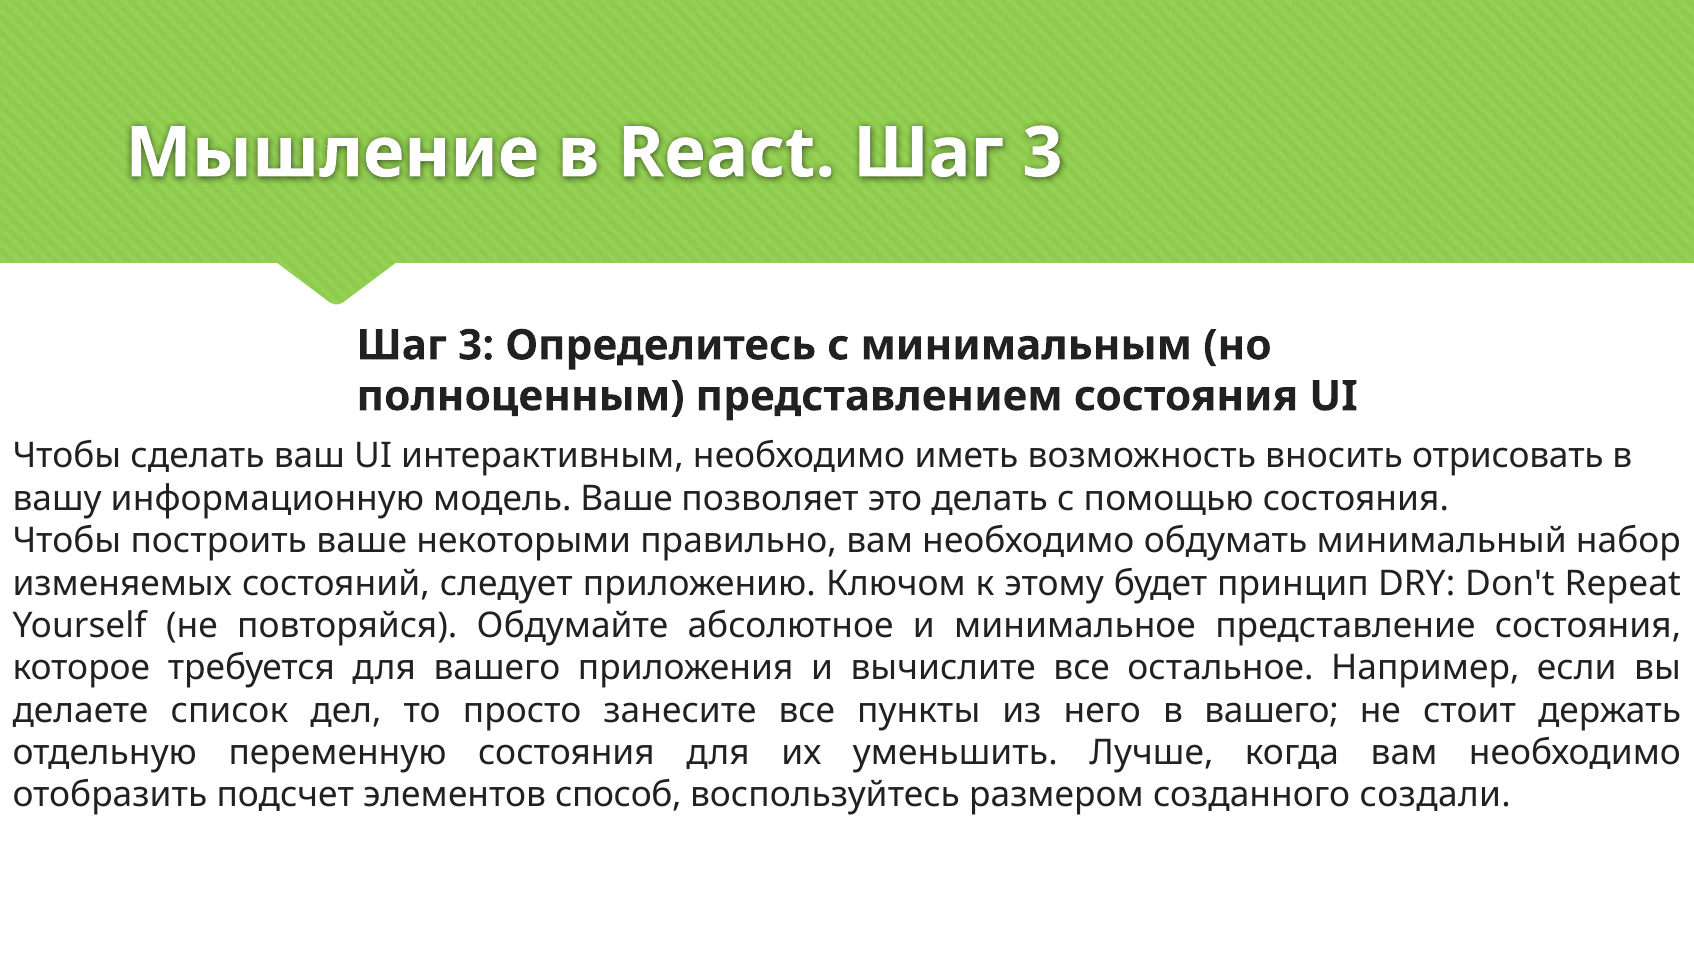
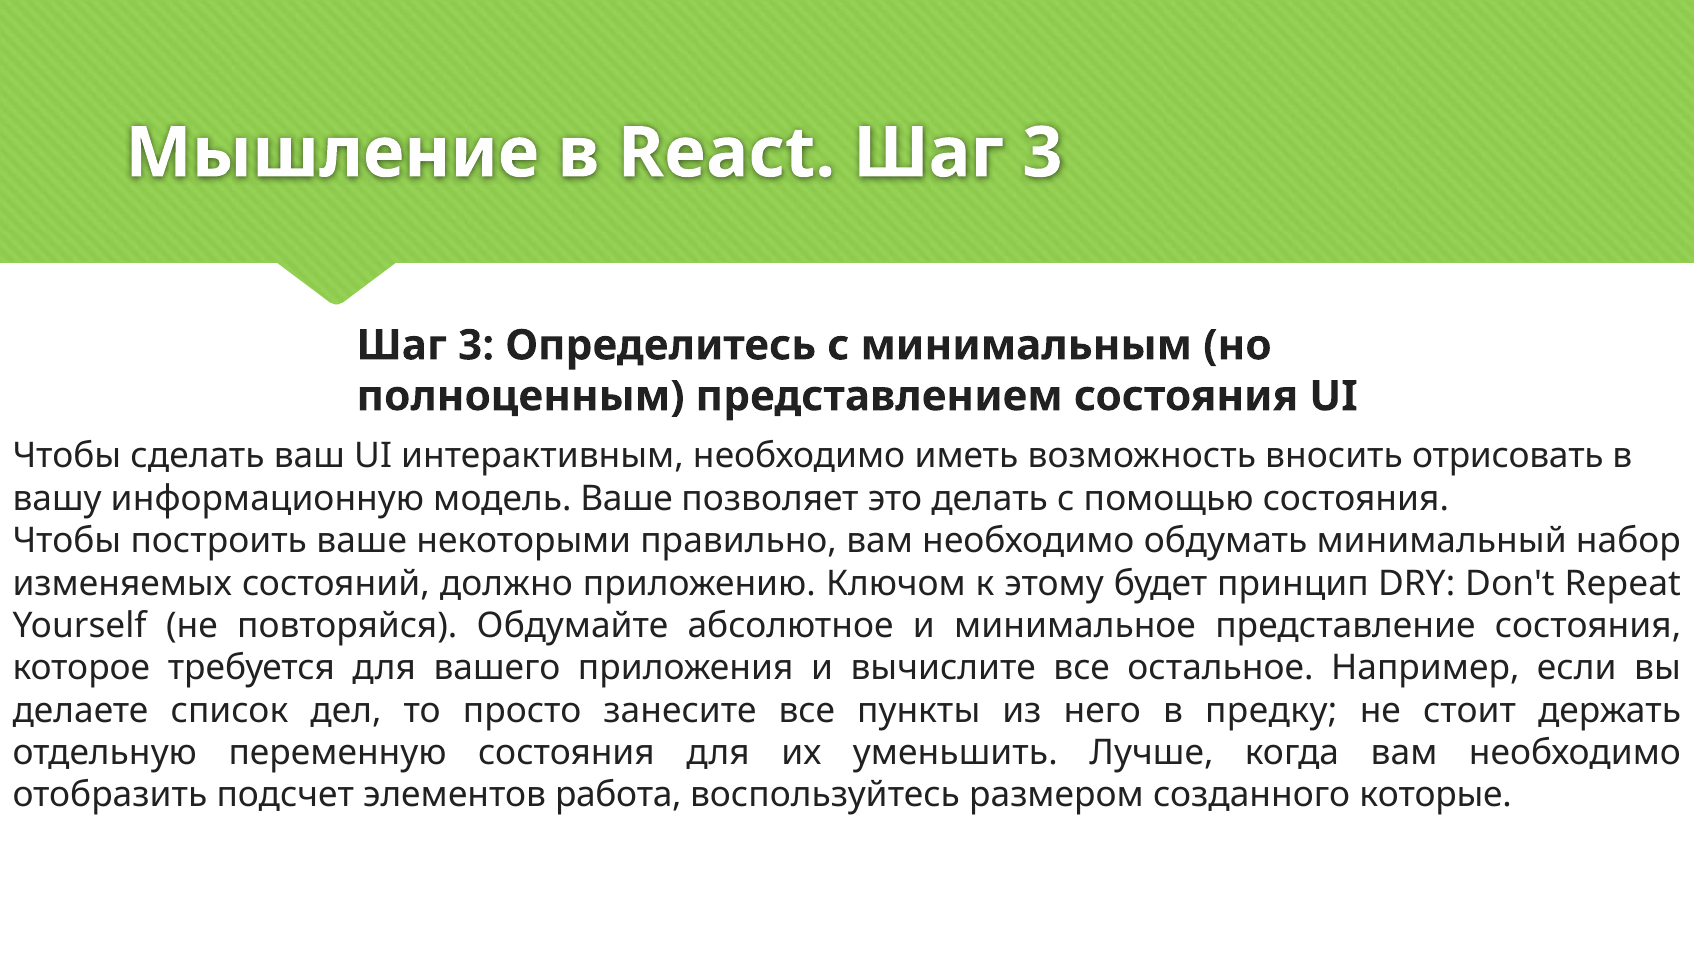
следует: следует -> должно (506, 583)
в вашего: вашего -> предку (1271, 710)
способ: способ -> работа (618, 795)
создали: создали -> которые (1436, 795)
